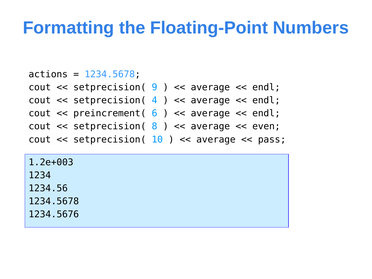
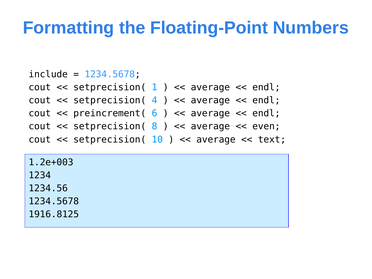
actions: actions -> include (48, 74)
9: 9 -> 1 (155, 87)
pass: pass -> text (272, 139)
1234.5676: 1234.5676 -> 1916.8125 (54, 214)
